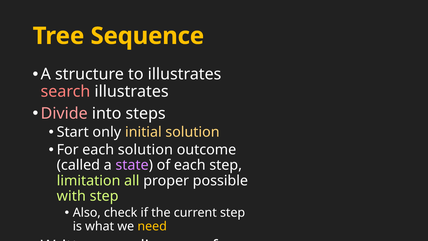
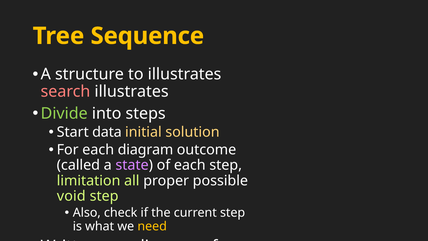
Divide colour: pink -> light green (64, 113)
only: only -> data (107, 132)
each solution: solution -> diagram (145, 150)
with: with -> void (71, 196)
